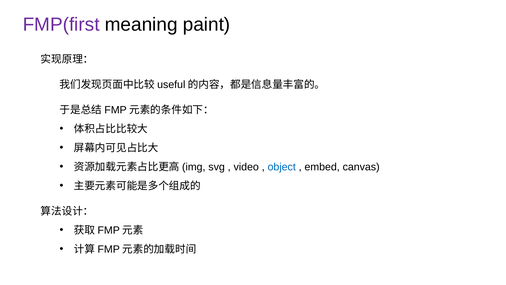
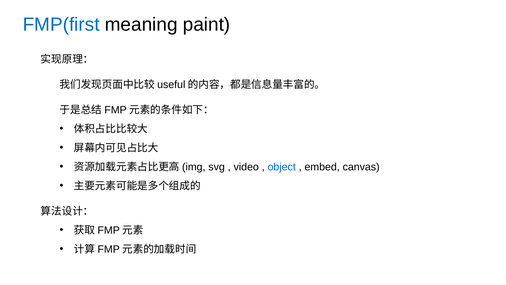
FMP(first colour: purple -> blue (61, 25)
